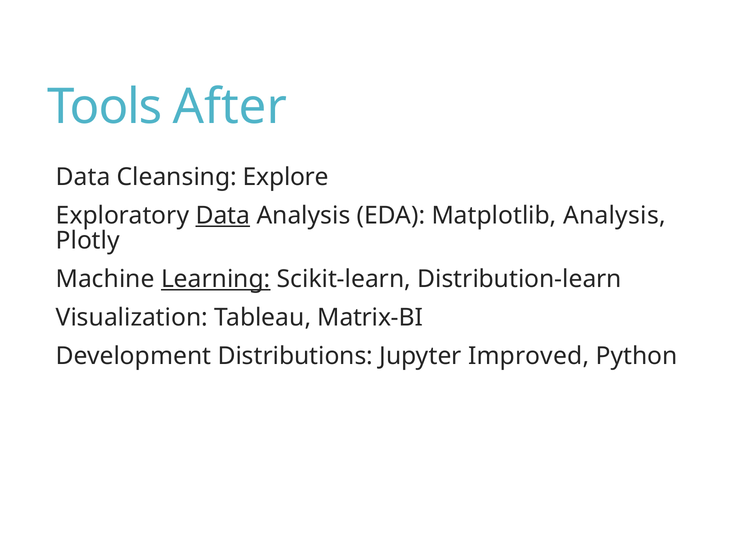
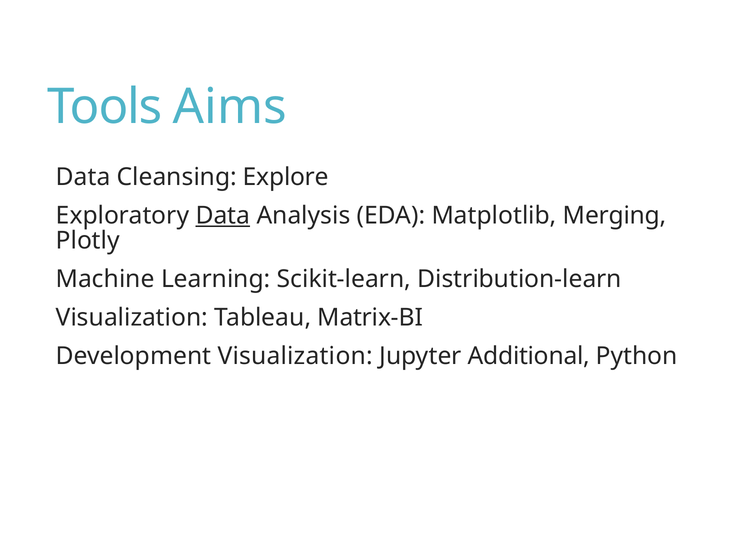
After: After -> Aims (230, 107)
Matplotlib Analysis: Analysis -> Merging (615, 216)
Learning underline: present -> none (216, 279)
Development Distributions: Distributions -> Visualization (295, 356)
Improved: Improved -> Additional (529, 356)
